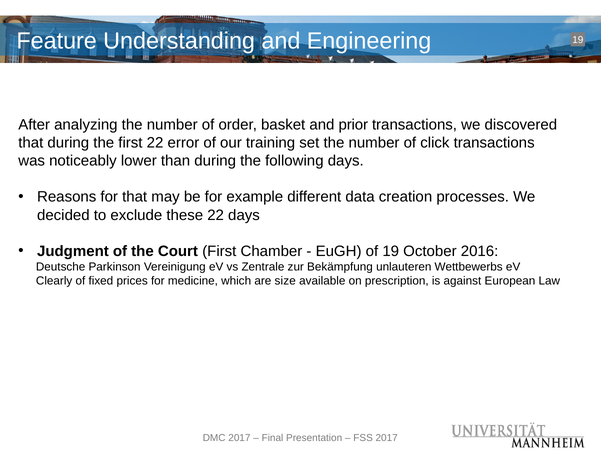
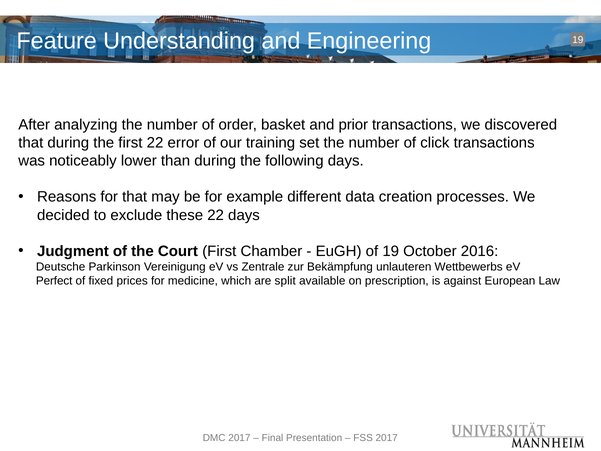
Clearly: Clearly -> Perfect (54, 281)
size: size -> split (285, 281)
